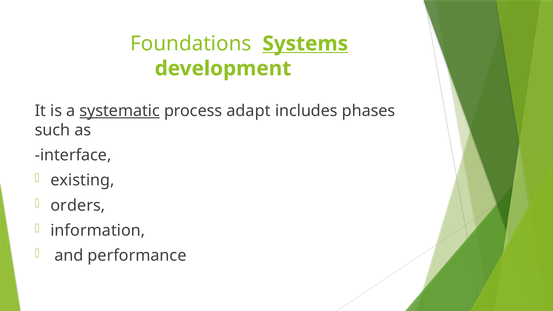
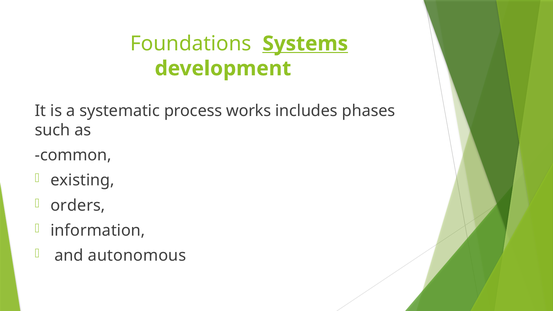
systematic underline: present -> none (120, 111)
adapt: adapt -> works (249, 111)
interface: interface -> common (73, 155)
performance: performance -> autonomous (137, 256)
